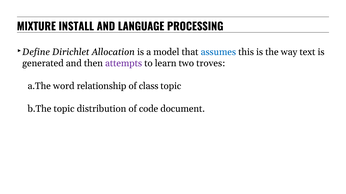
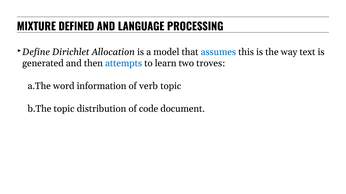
INSTALL: INSTALL -> DEFINED (76, 27)
attempts colour: purple -> blue (124, 63)
relationship: relationship -> information (102, 86)
class: class -> verb (149, 86)
